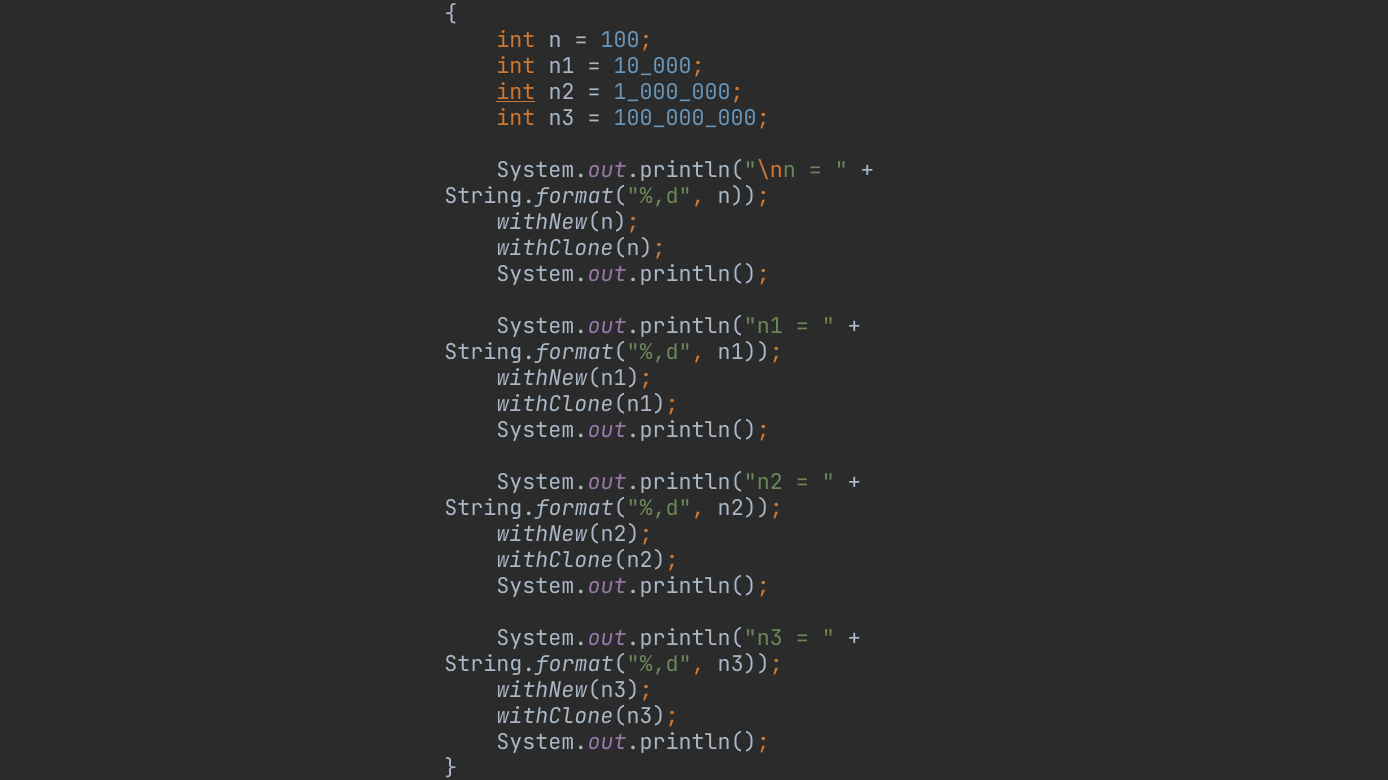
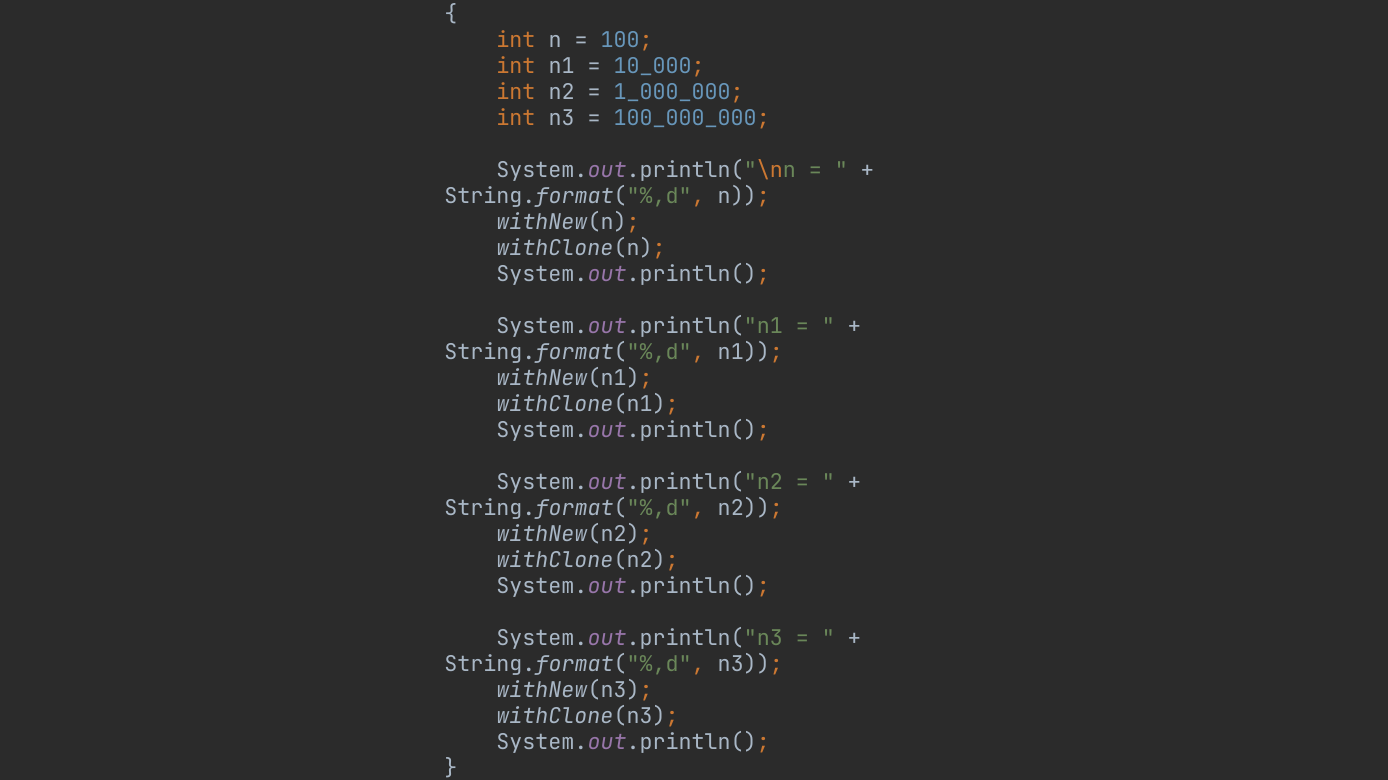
int underline: present -> none (516, 93)
